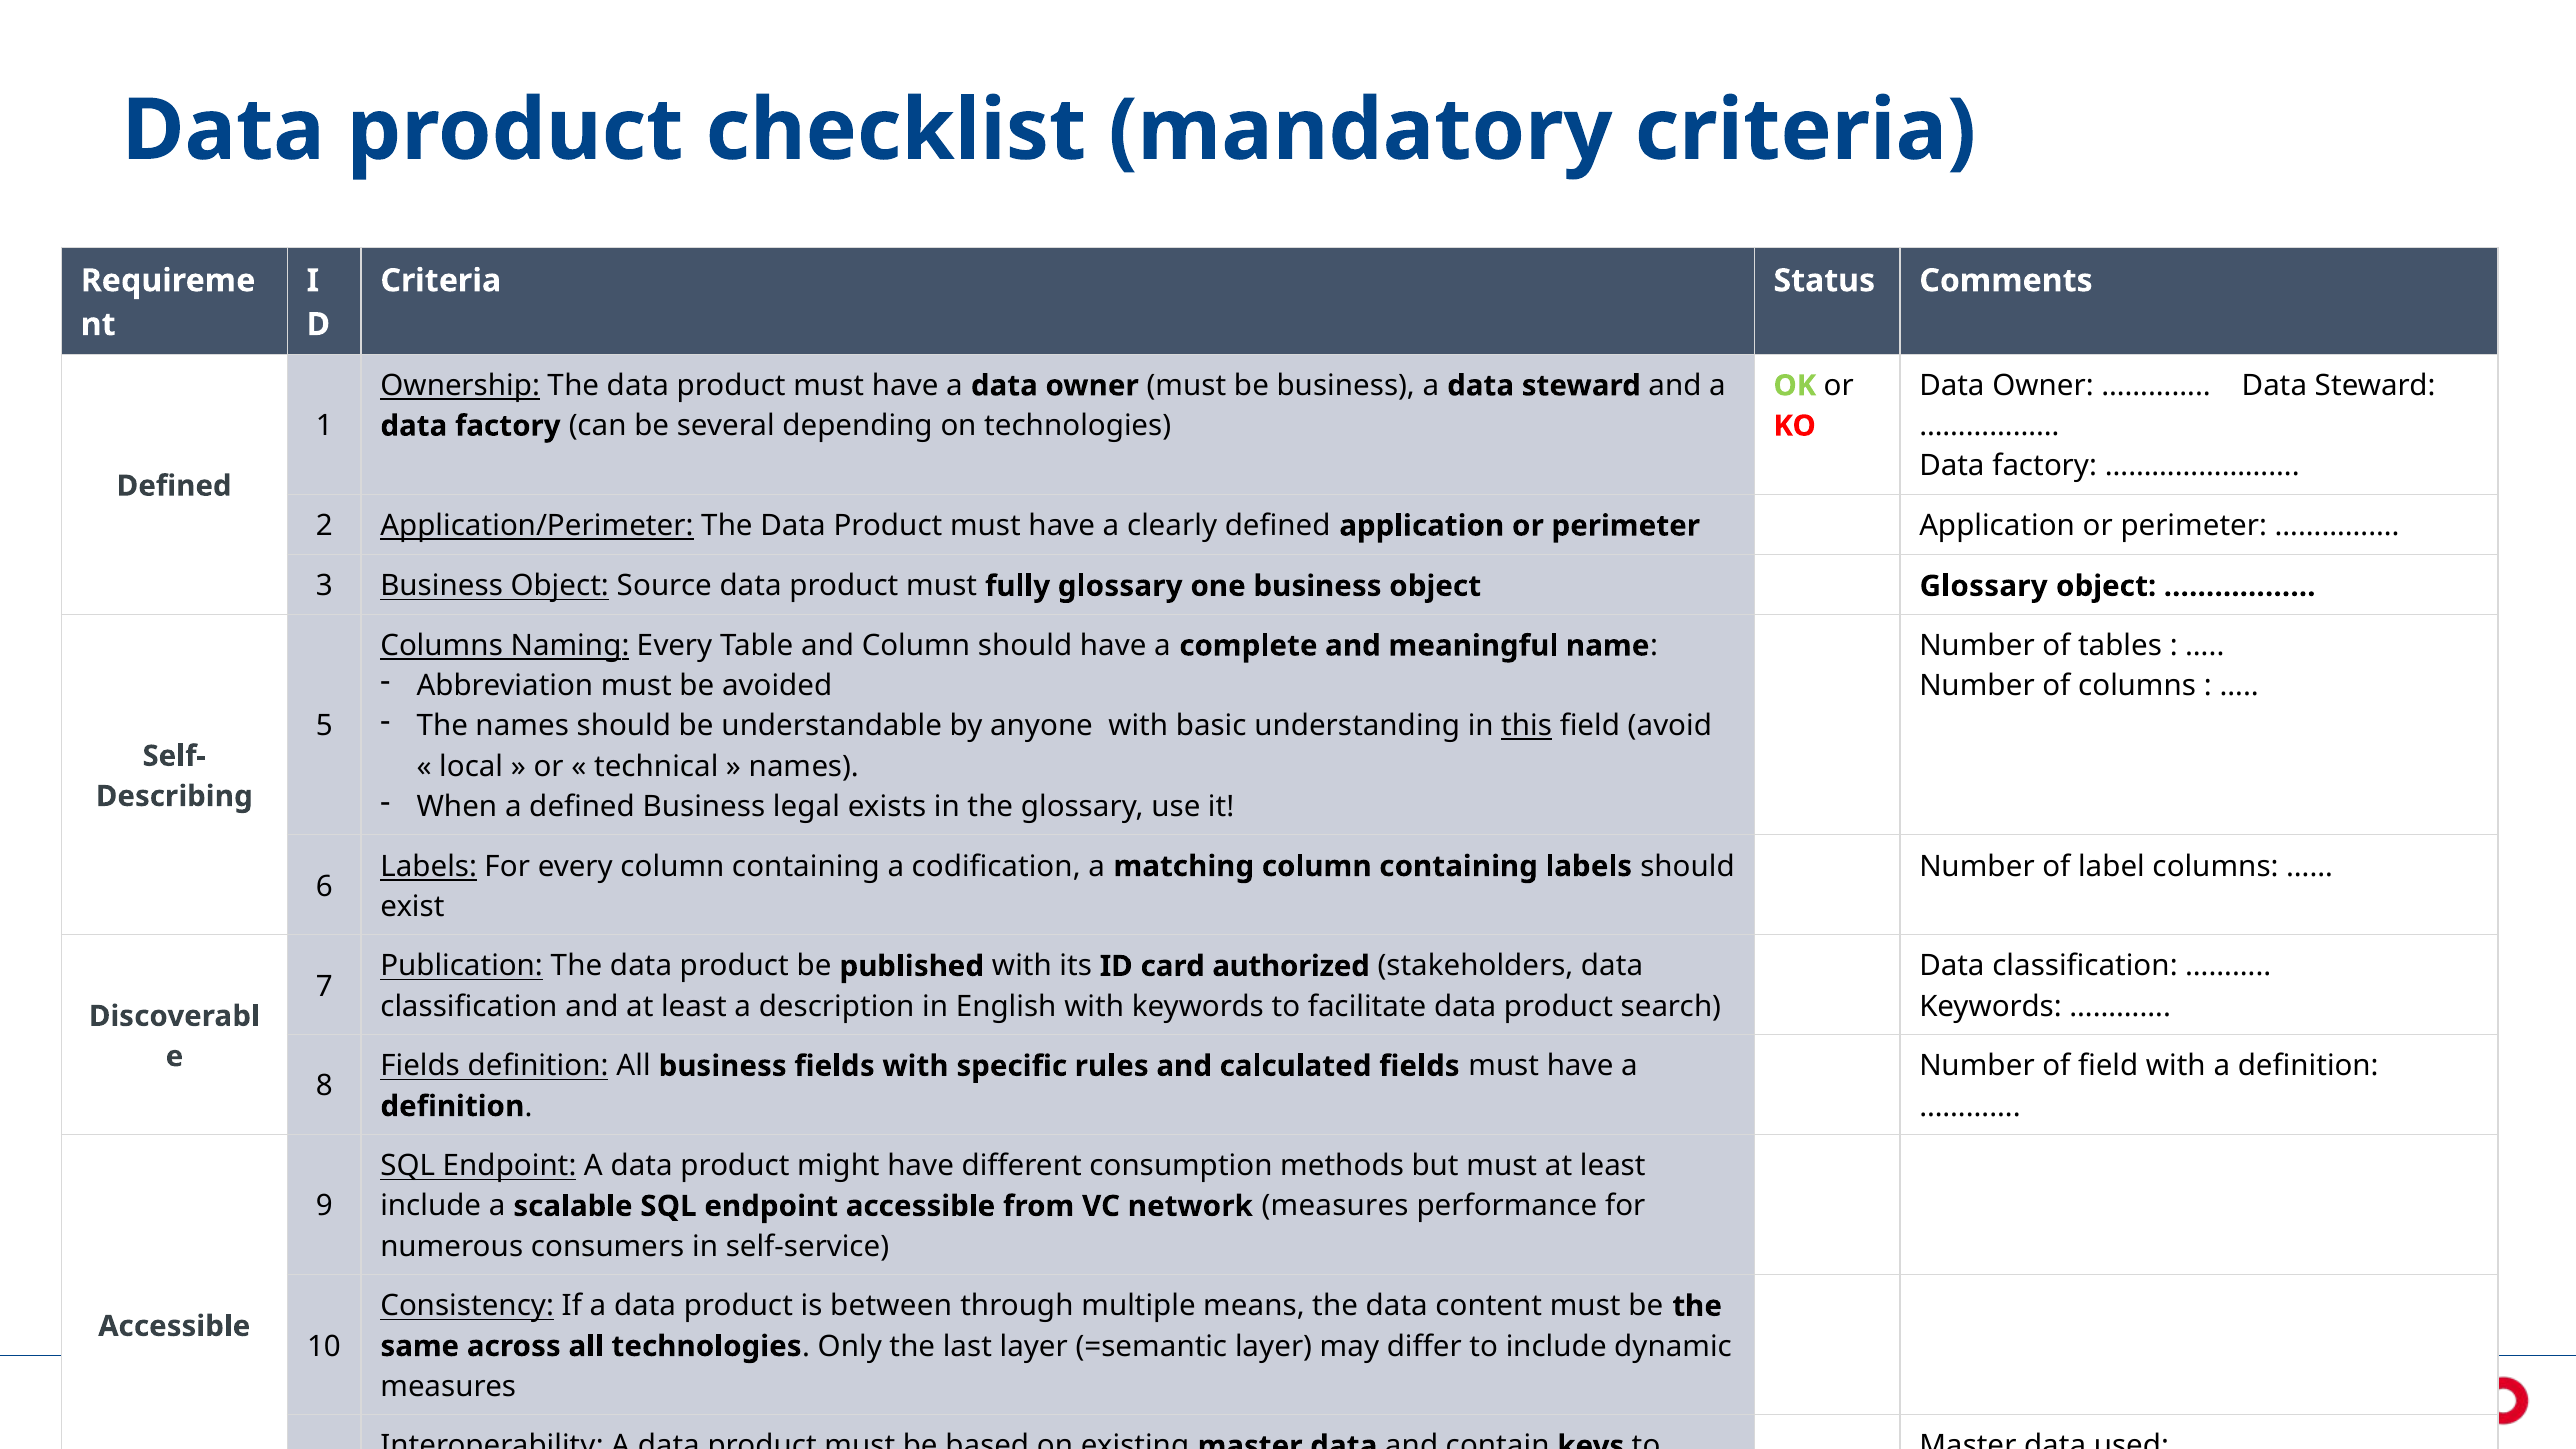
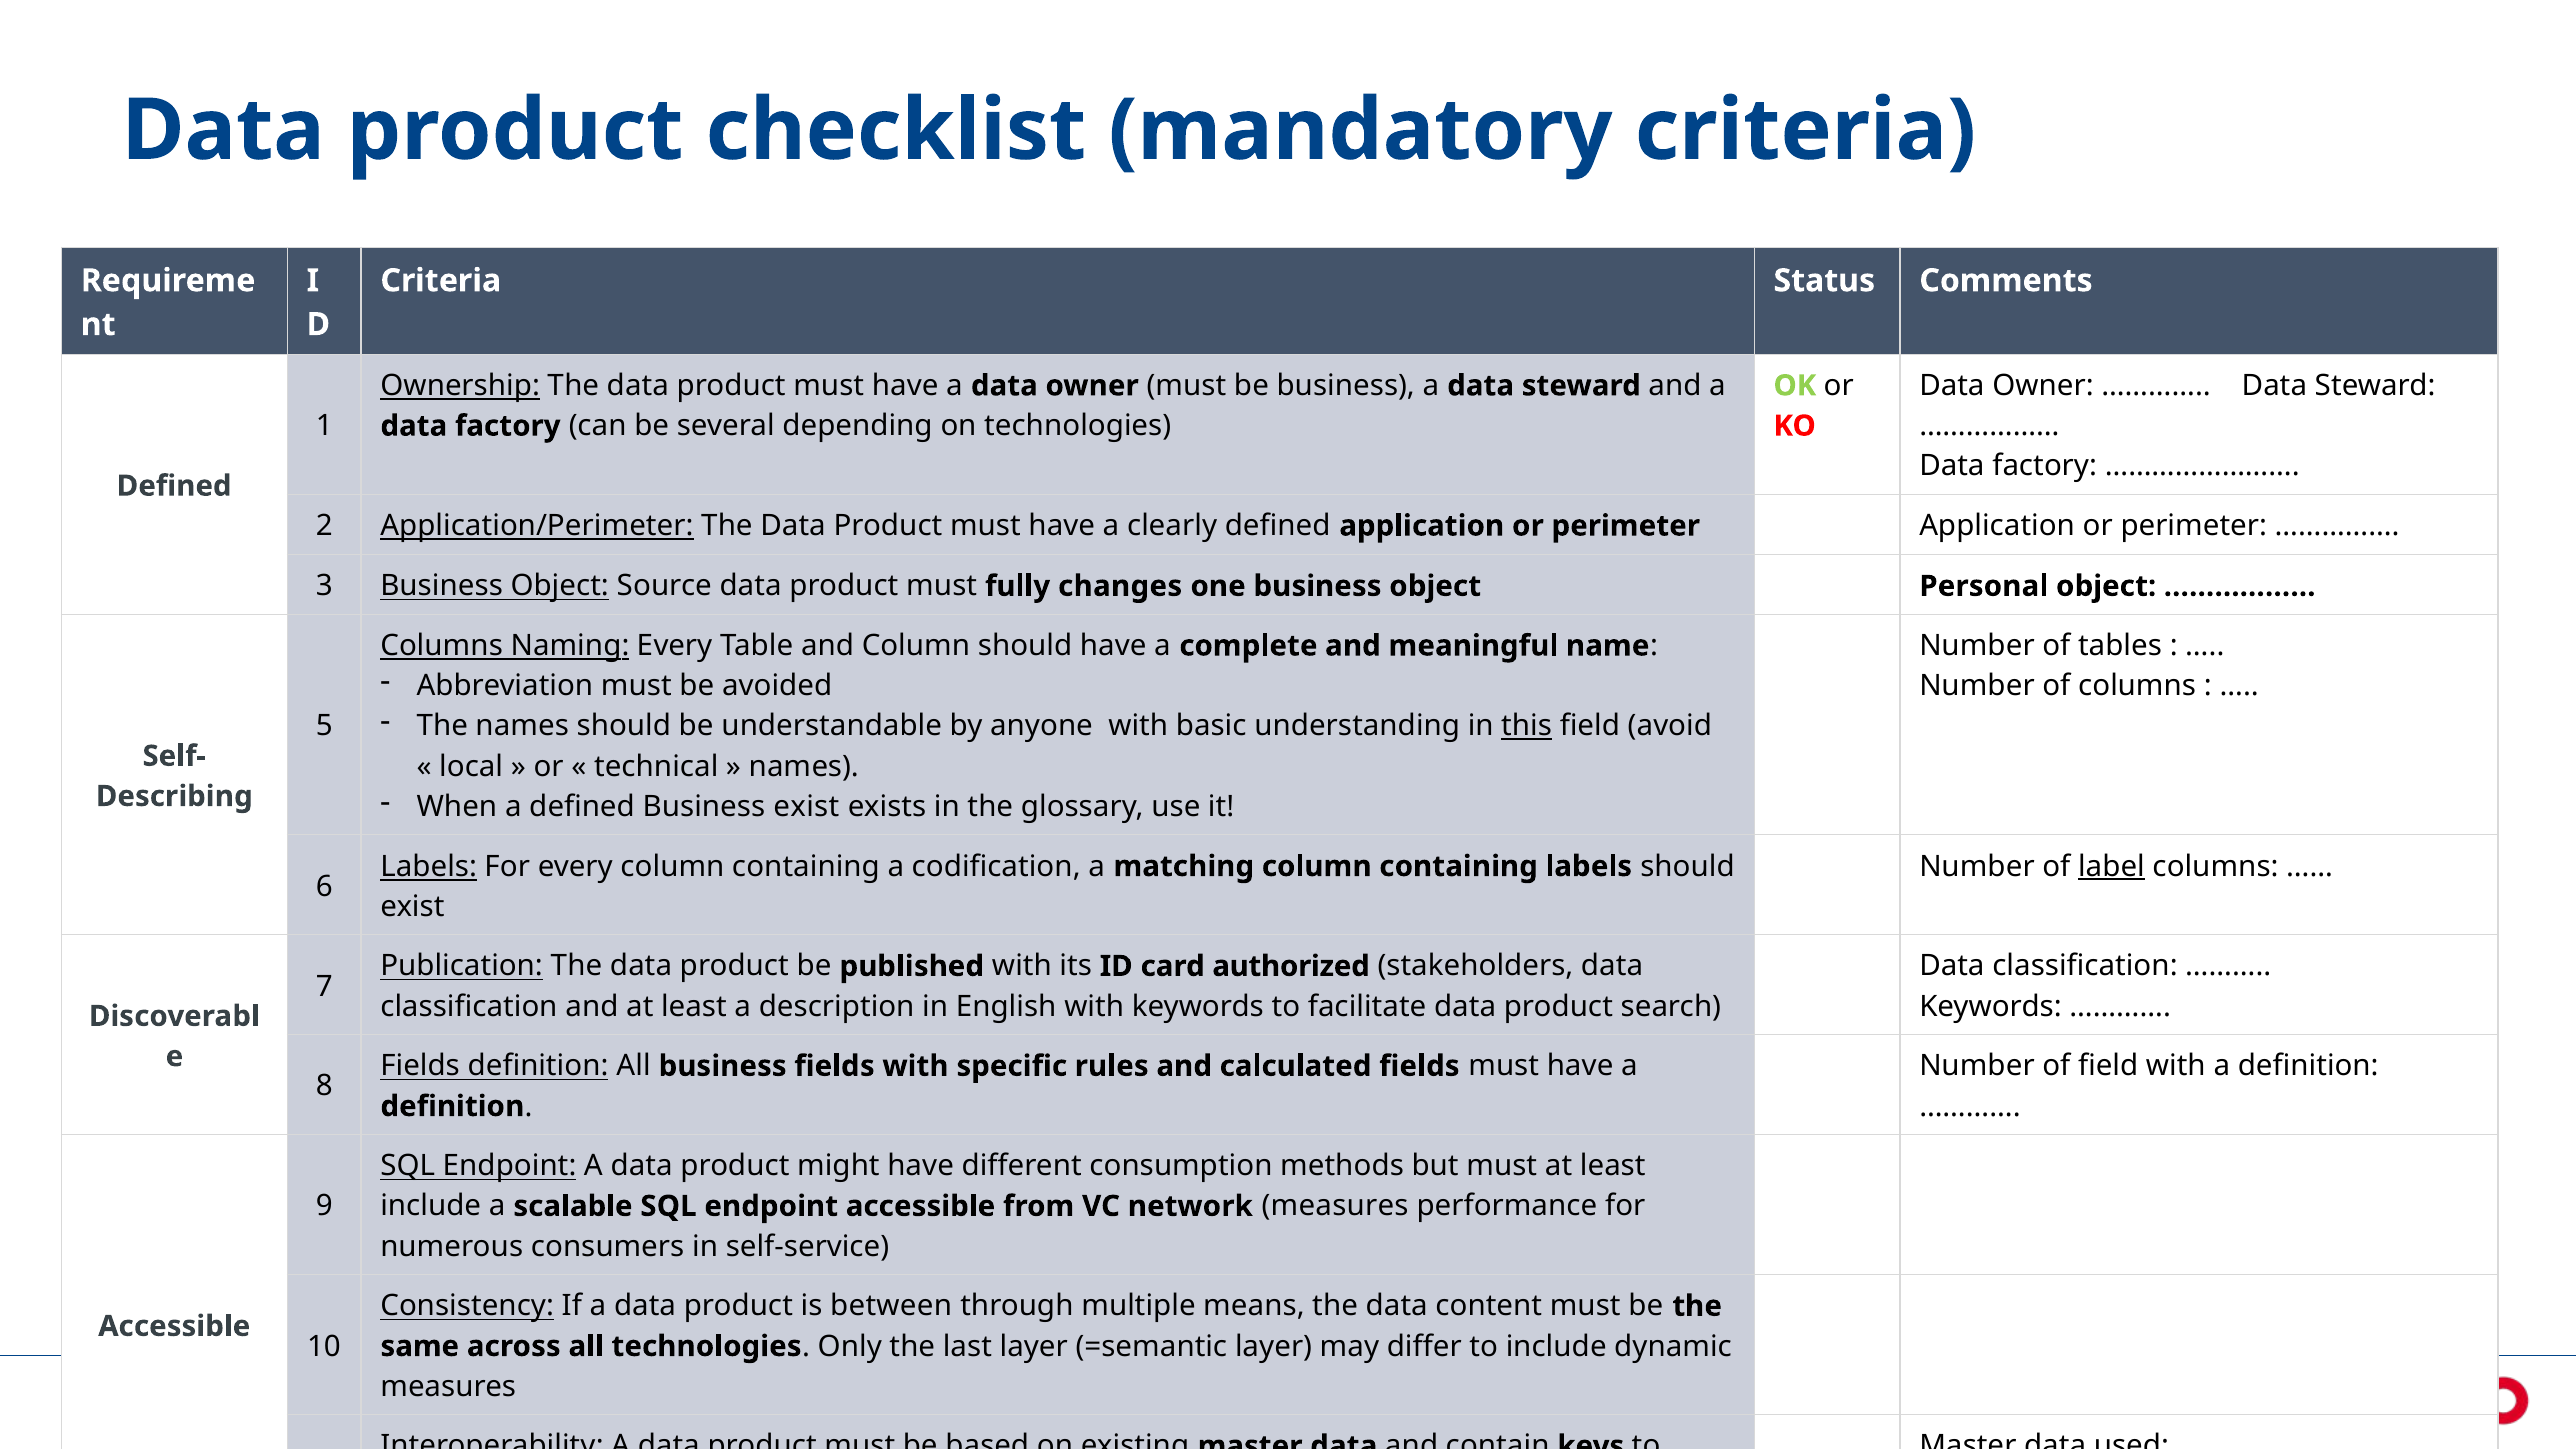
fully glossary: glossary -> changes (1120, 586)
object Glossary: Glossary -> Personal (1984, 586)
Business legal: legal -> exist (806, 807)
label underline: none -> present (2111, 866)
